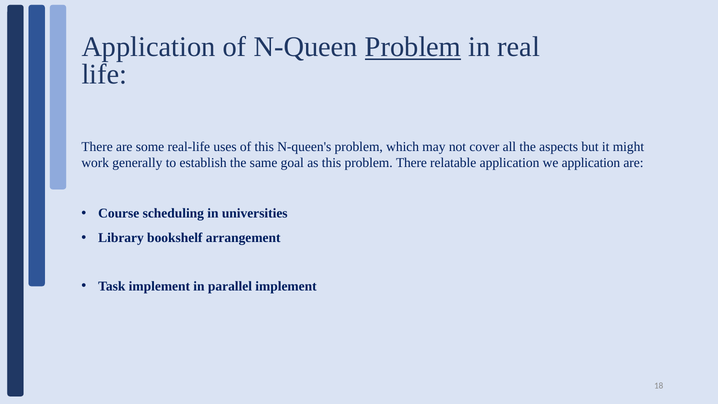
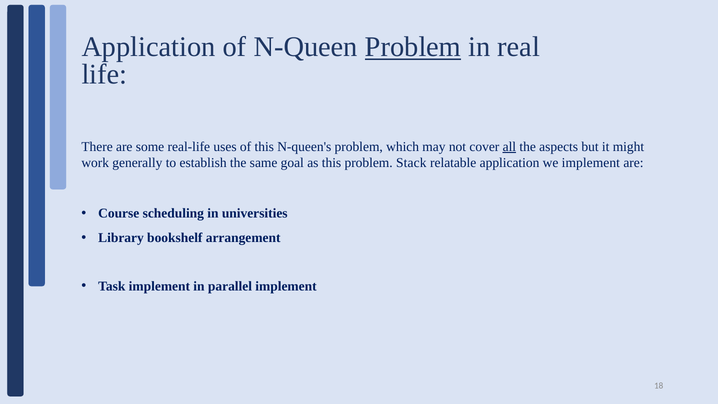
all underline: none -> present (509, 147)
problem There: There -> Stack (411, 163)
we application: application -> implement (591, 163)
